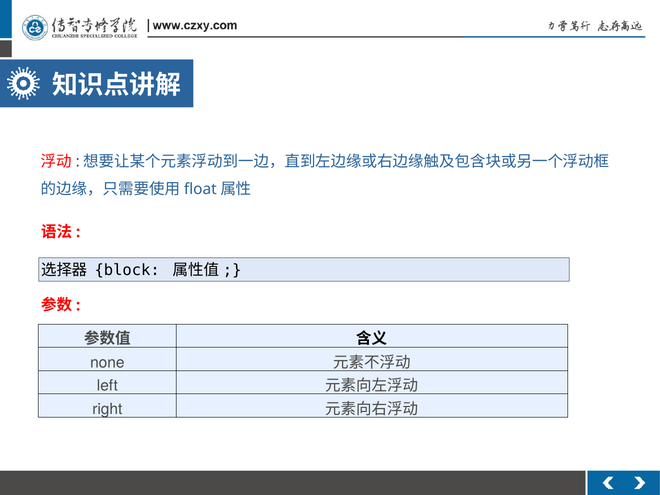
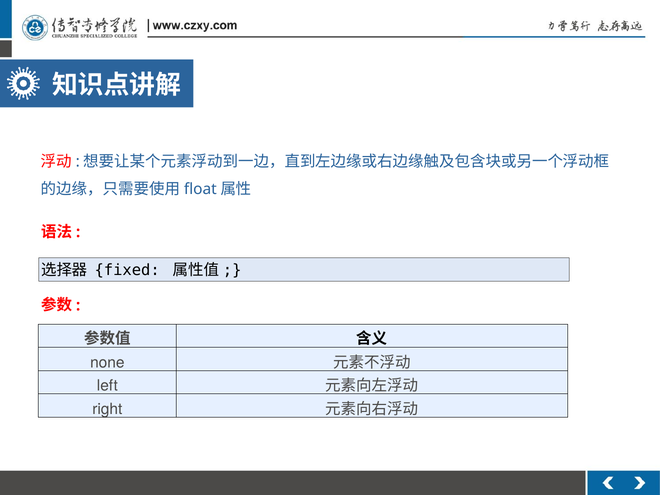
block: block -> fixed (127, 270)
